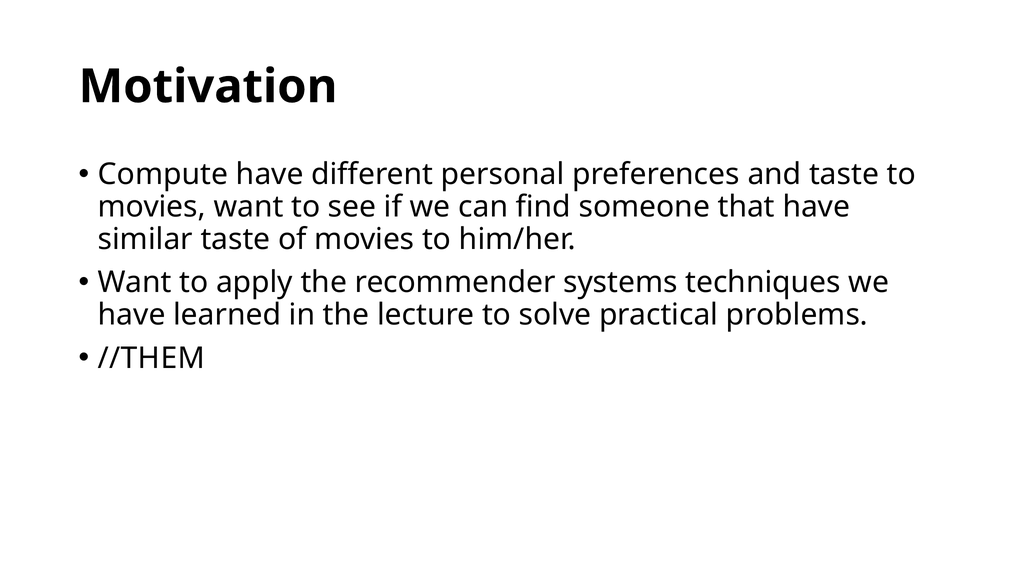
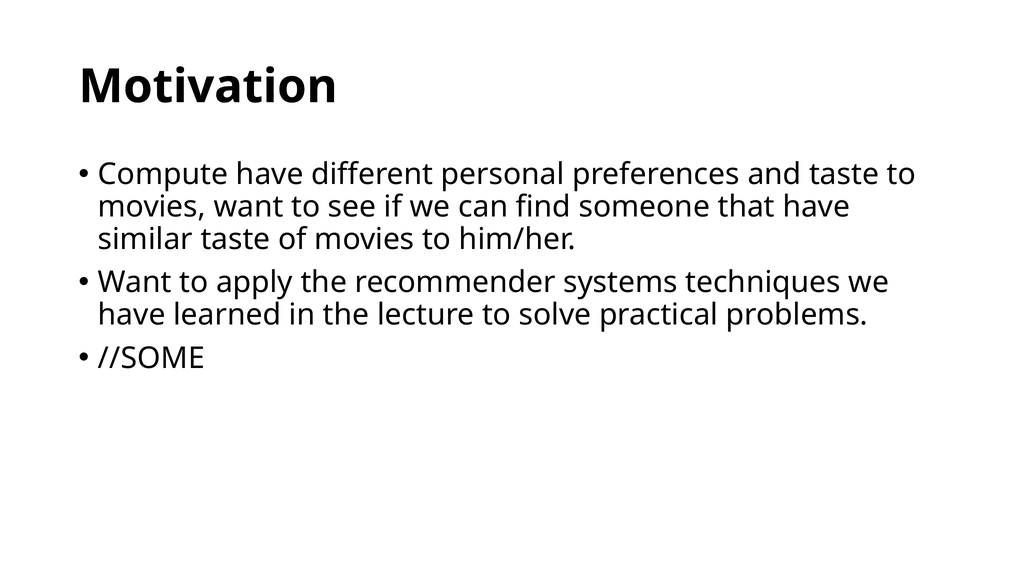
//THEM: //THEM -> //SOME (152, 358)
